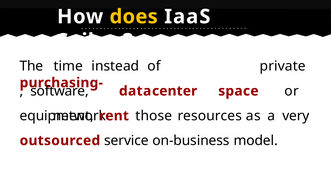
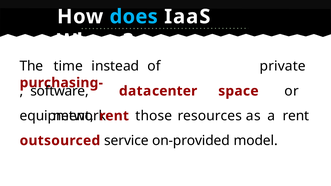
does colour: yellow -> light blue (134, 17)
Spikes: Spikes -> Where (95, 41)
a very: very -> rent (296, 116)
on-business: on-business -> on-provided (191, 141)
